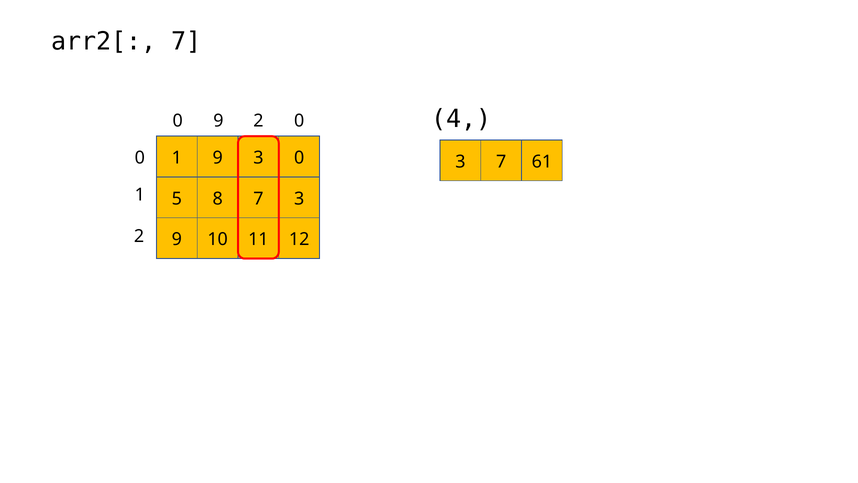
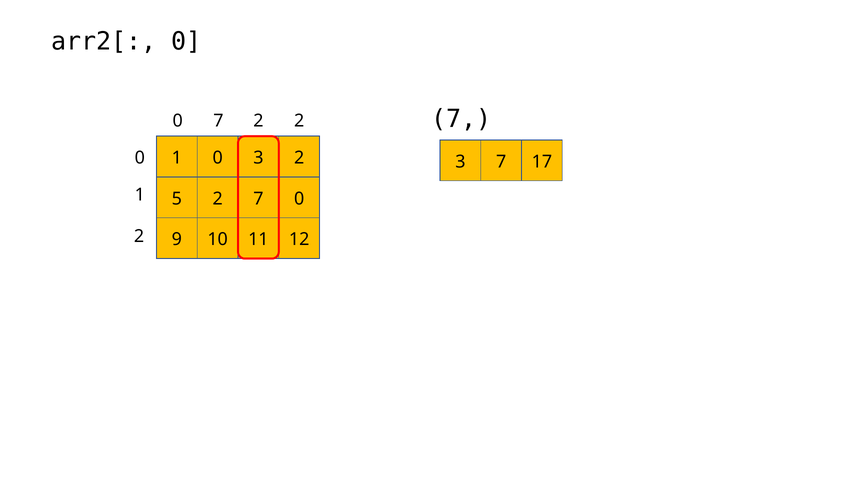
arr2[ 7: 7 -> 0 (186, 42)
4: 4 -> 7 (461, 119)
0 9: 9 -> 7 (218, 121)
2 0: 0 -> 2 (299, 121)
1 9: 9 -> 0 (218, 158)
3 0: 0 -> 2 (299, 158)
61: 61 -> 17 (542, 162)
5 8: 8 -> 2 (218, 198)
7 3: 3 -> 0 (299, 198)
